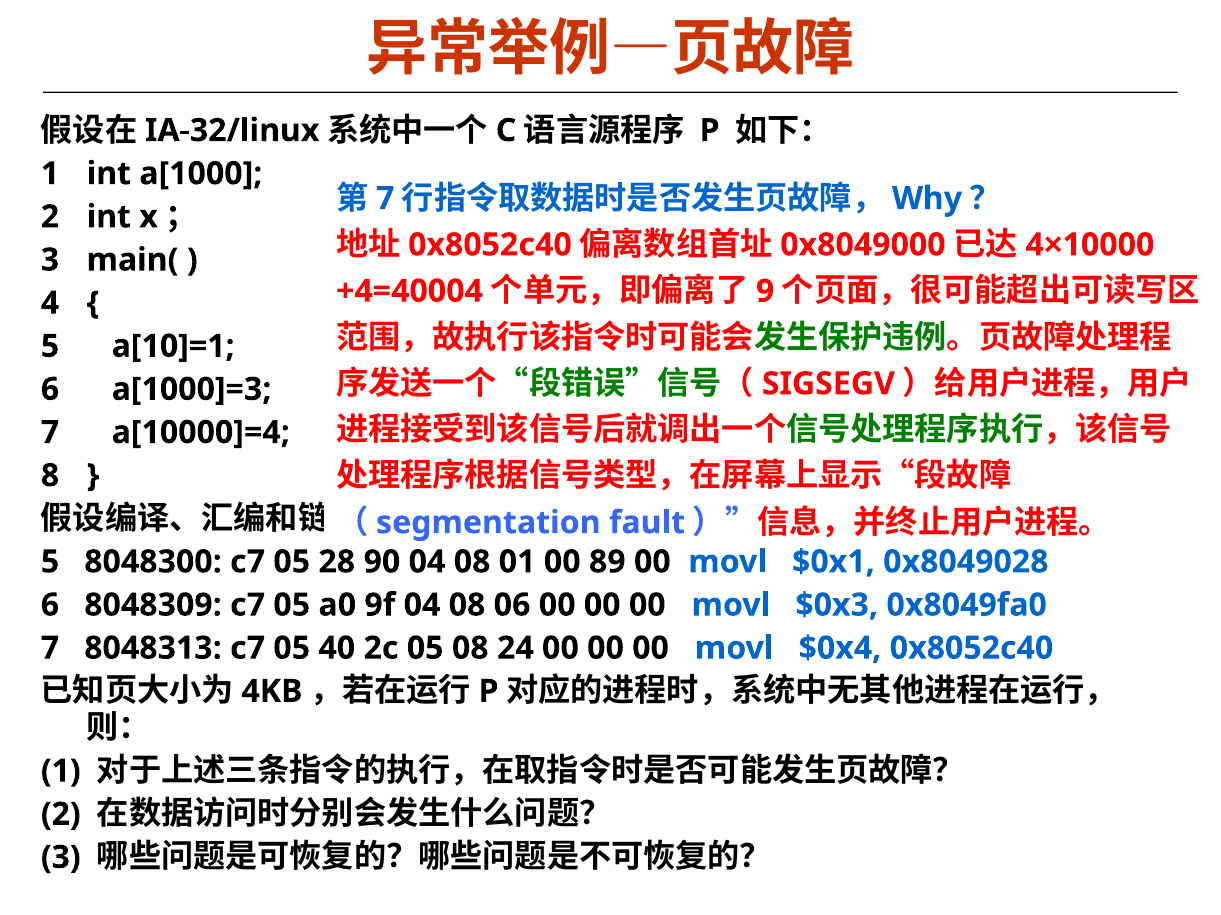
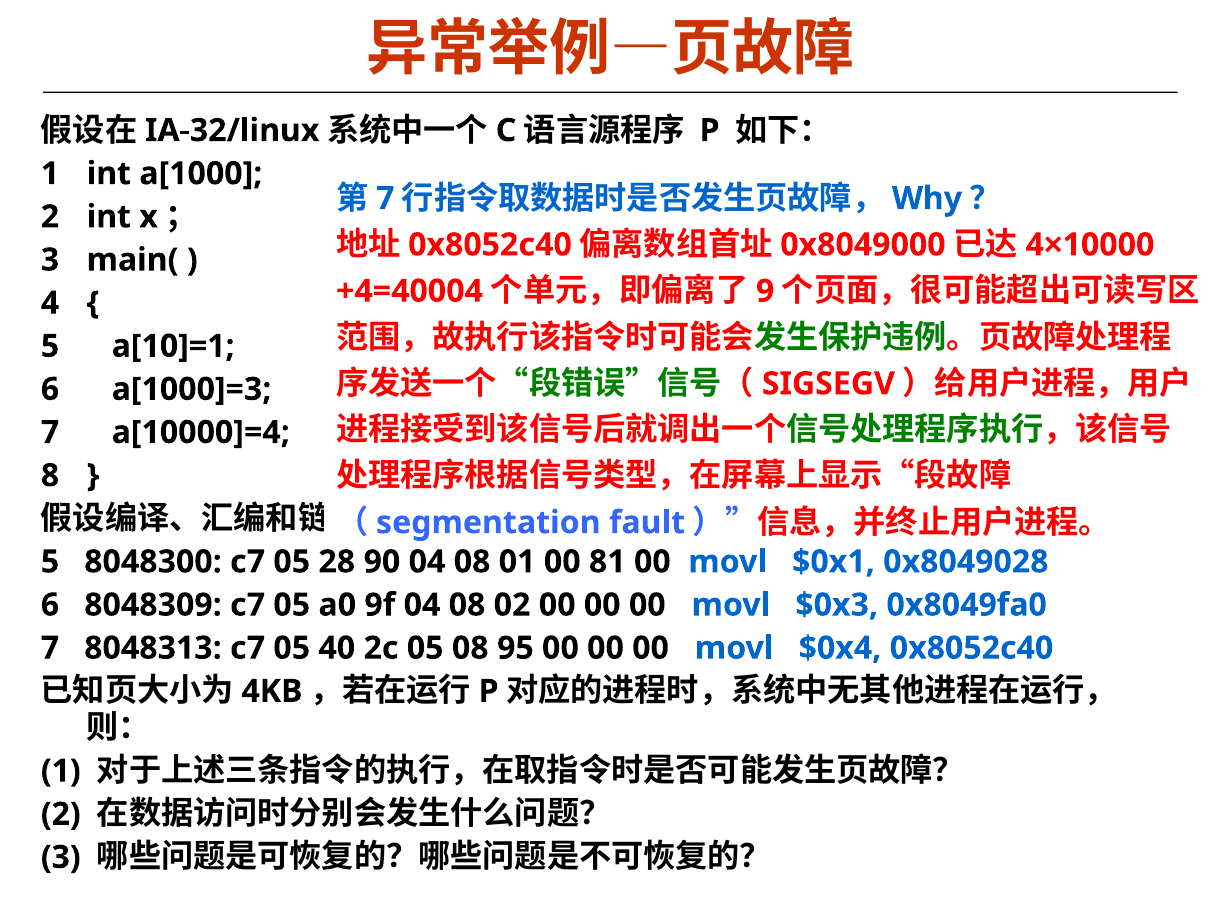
89: 89 -> 81 (607, 562)
06: 06 -> 02 (512, 605)
24: 24 -> 95 (515, 649)
